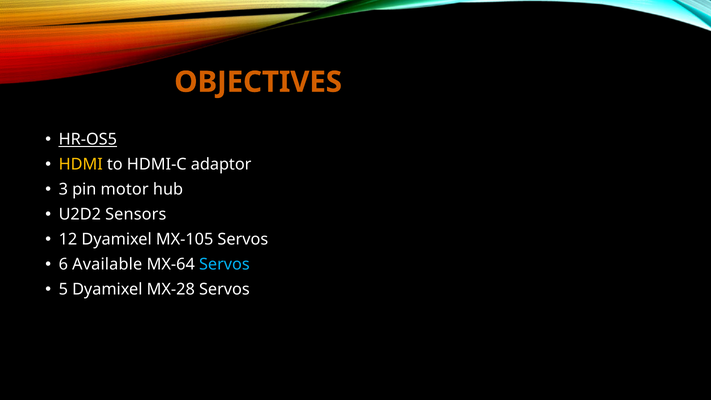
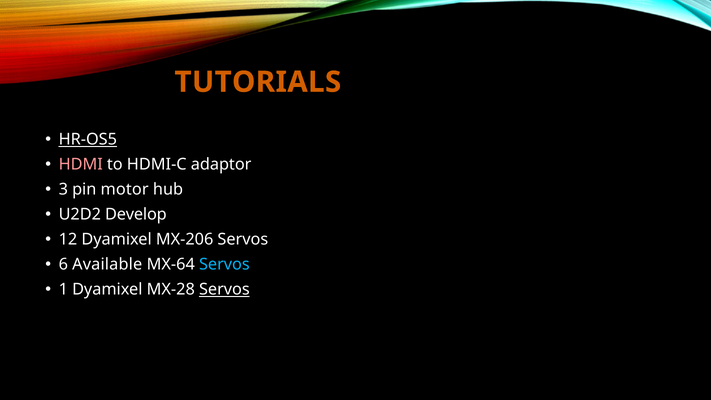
OBJECTIVES: OBJECTIVES -> TUTORIALS (258, 82)
HDMI colour: yellow -> pink (81, 164)
Sensors: Sensors -> Develop (136, 214)
MX-105: MX-105 -> MX-206 (185, 239)
5: 5 -> 1 (63, 289)
Servos underline: none -> present (224, 289)
